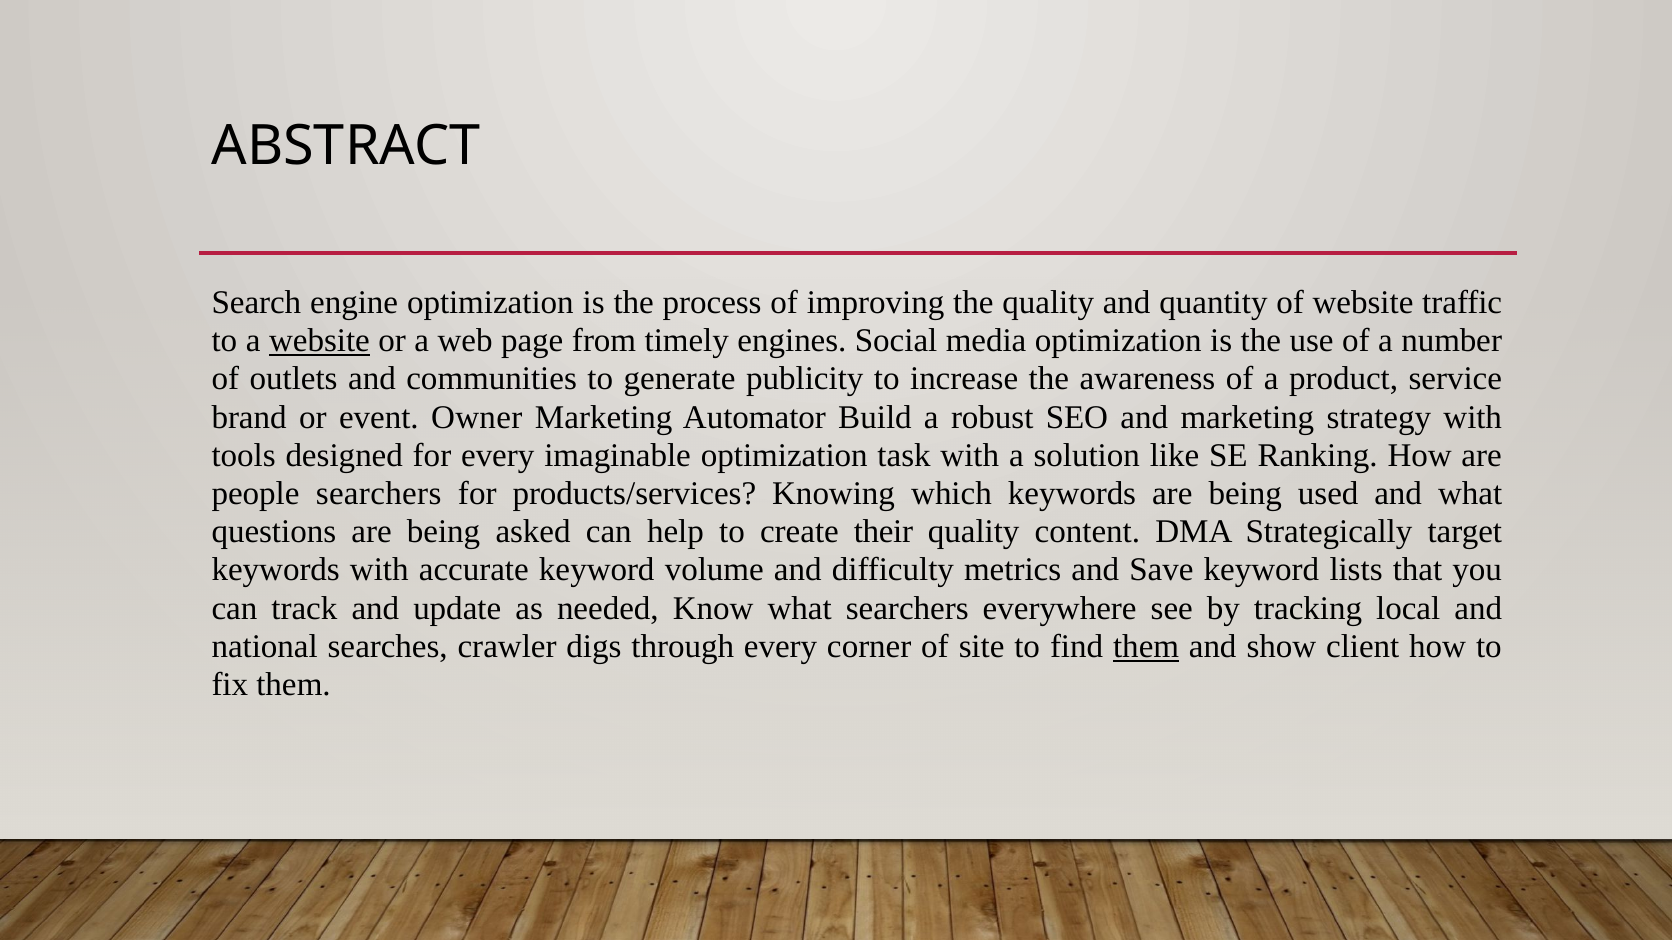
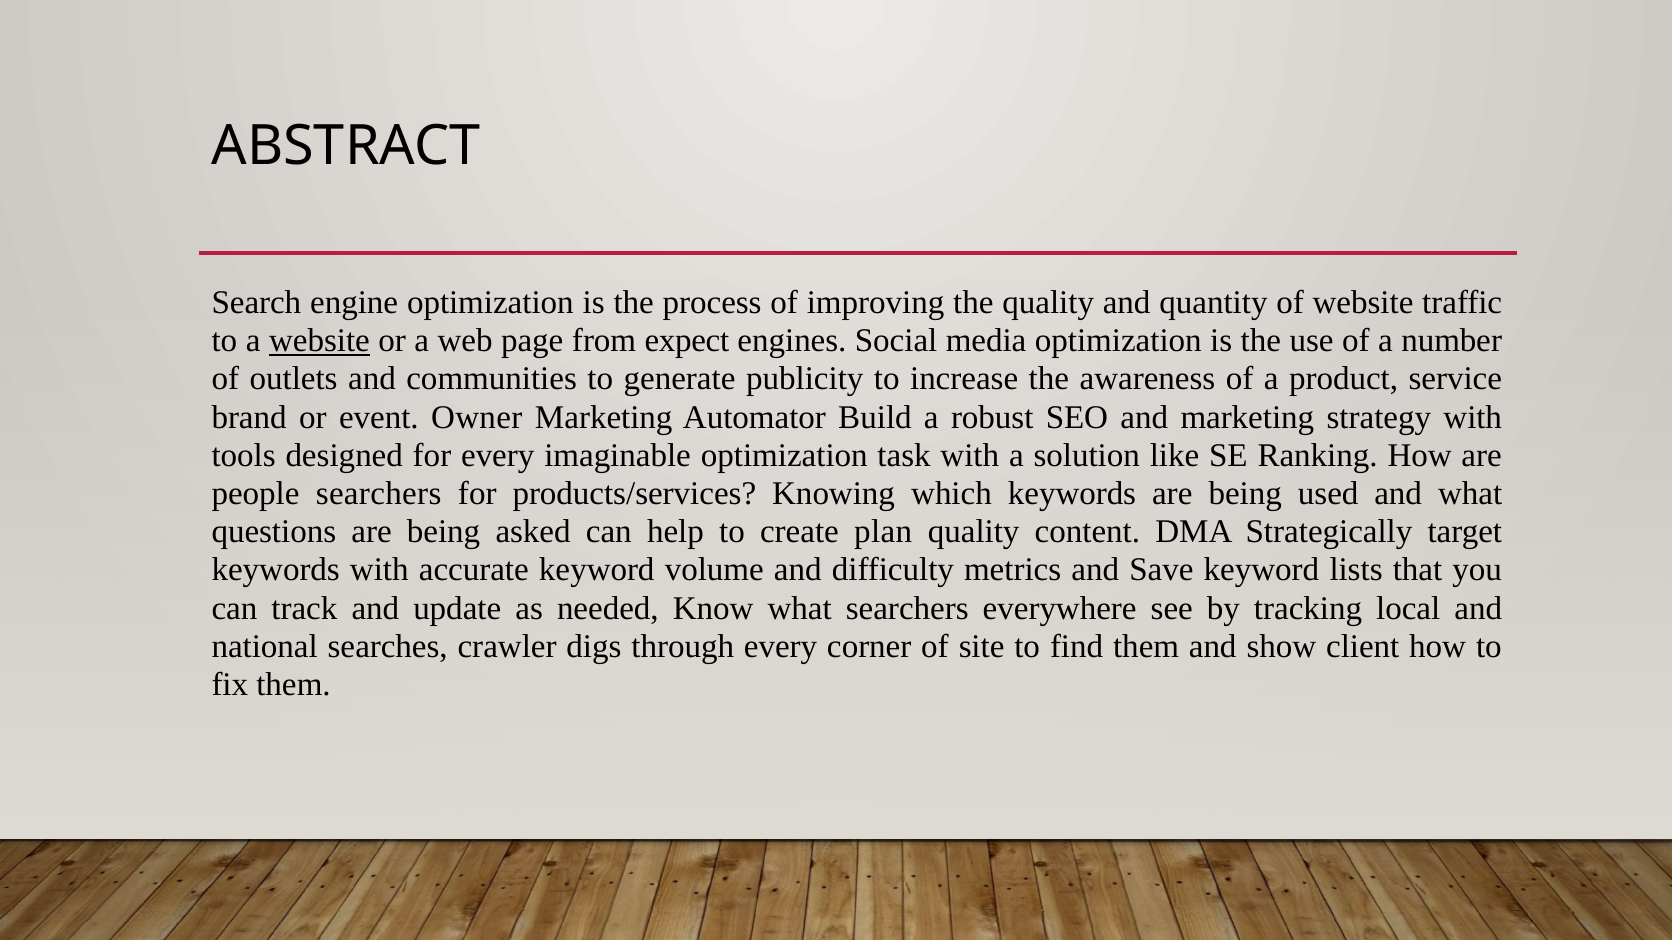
timely: timely -> expect (687, 341)
their: their -> plan (883, 532)
them underline: present -> none (1146, 647)
